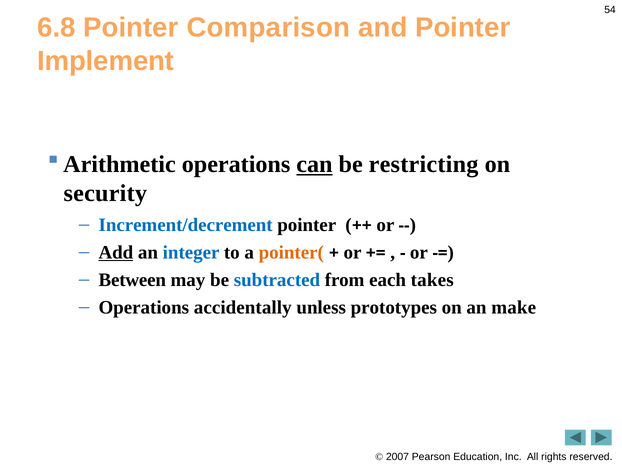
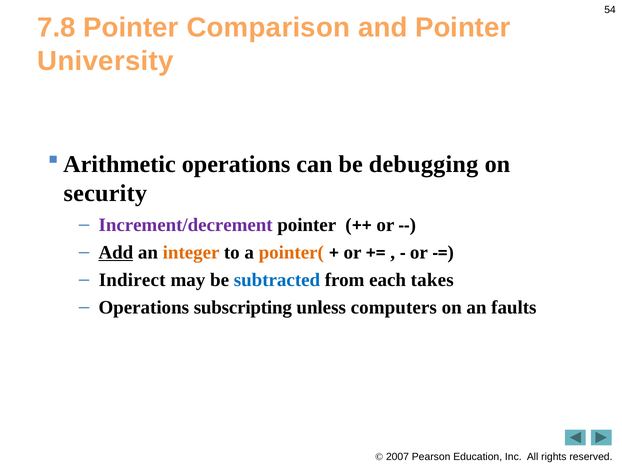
6.8: 6.8 -> 7.8 (57, 28)
Implement: Implement -> University (105, 61)
can underline: present -> none (314, 164)
restricting: restricting -> debugging (424, 164)
Increment/decrement colour: blue -> purple (186, 225)
integer colour: blue -> orange (191, 253)
Between: Between -> Indirect (132, 280)
accidentally: accidentally -> subscripting (243, 308)
prototypes: prototypes -> computers (394, 308)
make: make -> faults (514, 308)
